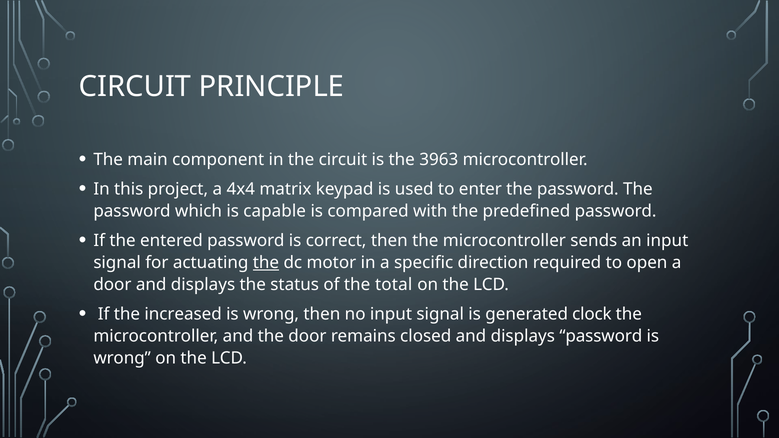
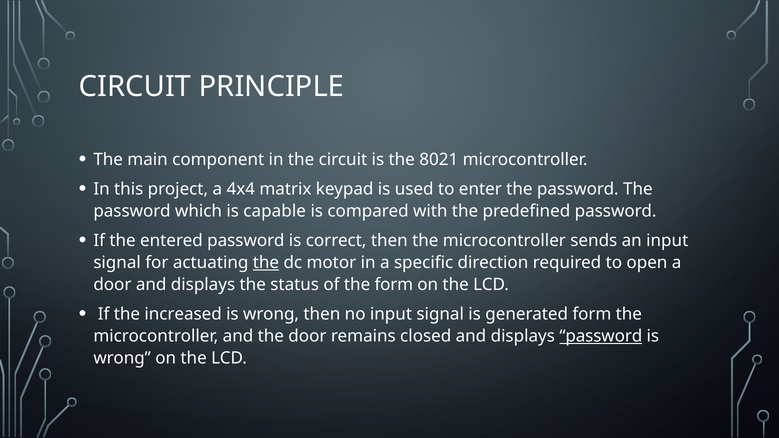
3963: 3963 -> 8021 (439, 160)
the total: total -> form (394, 285)
generated clock: clock -> form (592, 314)
password underline: none -> present (601, 336)
